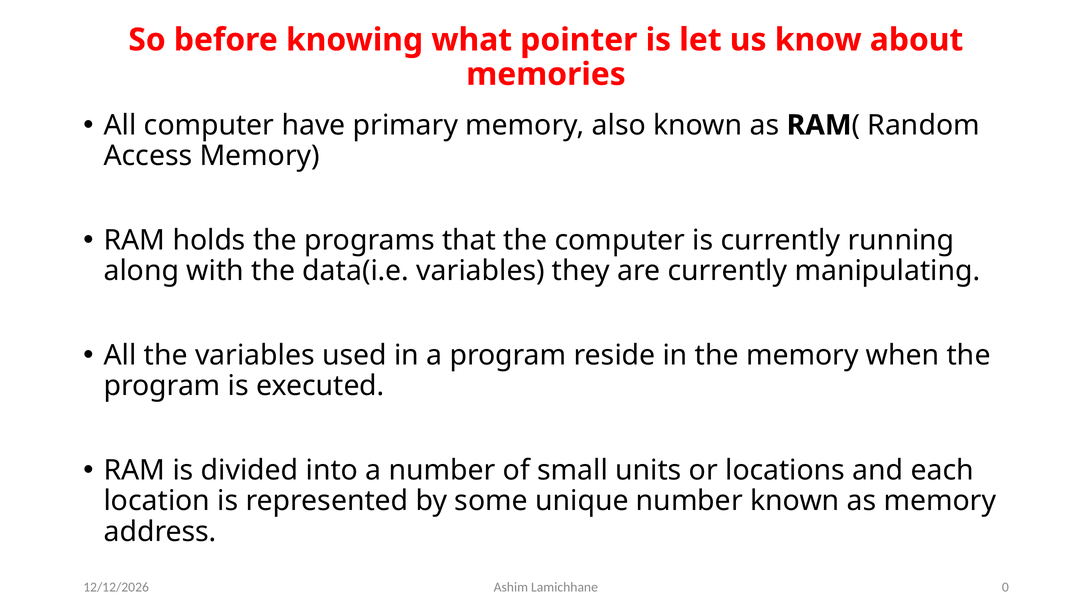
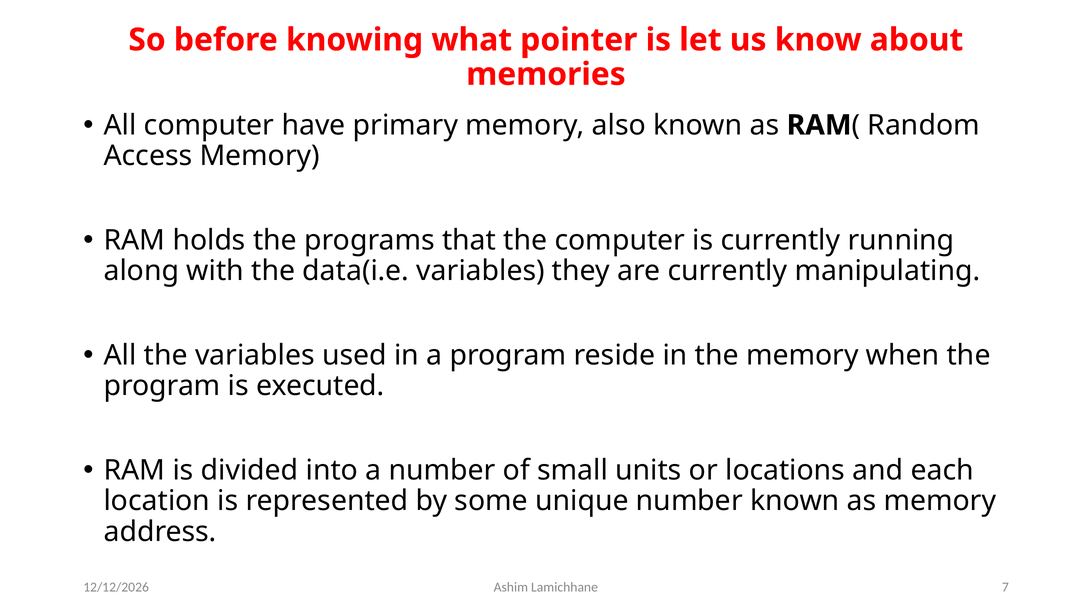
0: 0 -> 7 (1005, 586)
